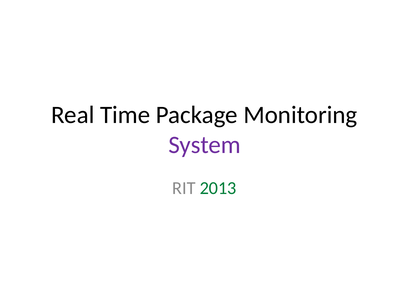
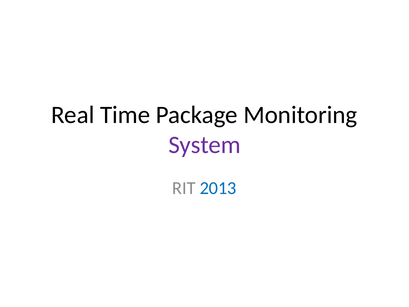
2013 colour: green -> blue (218, 188)
